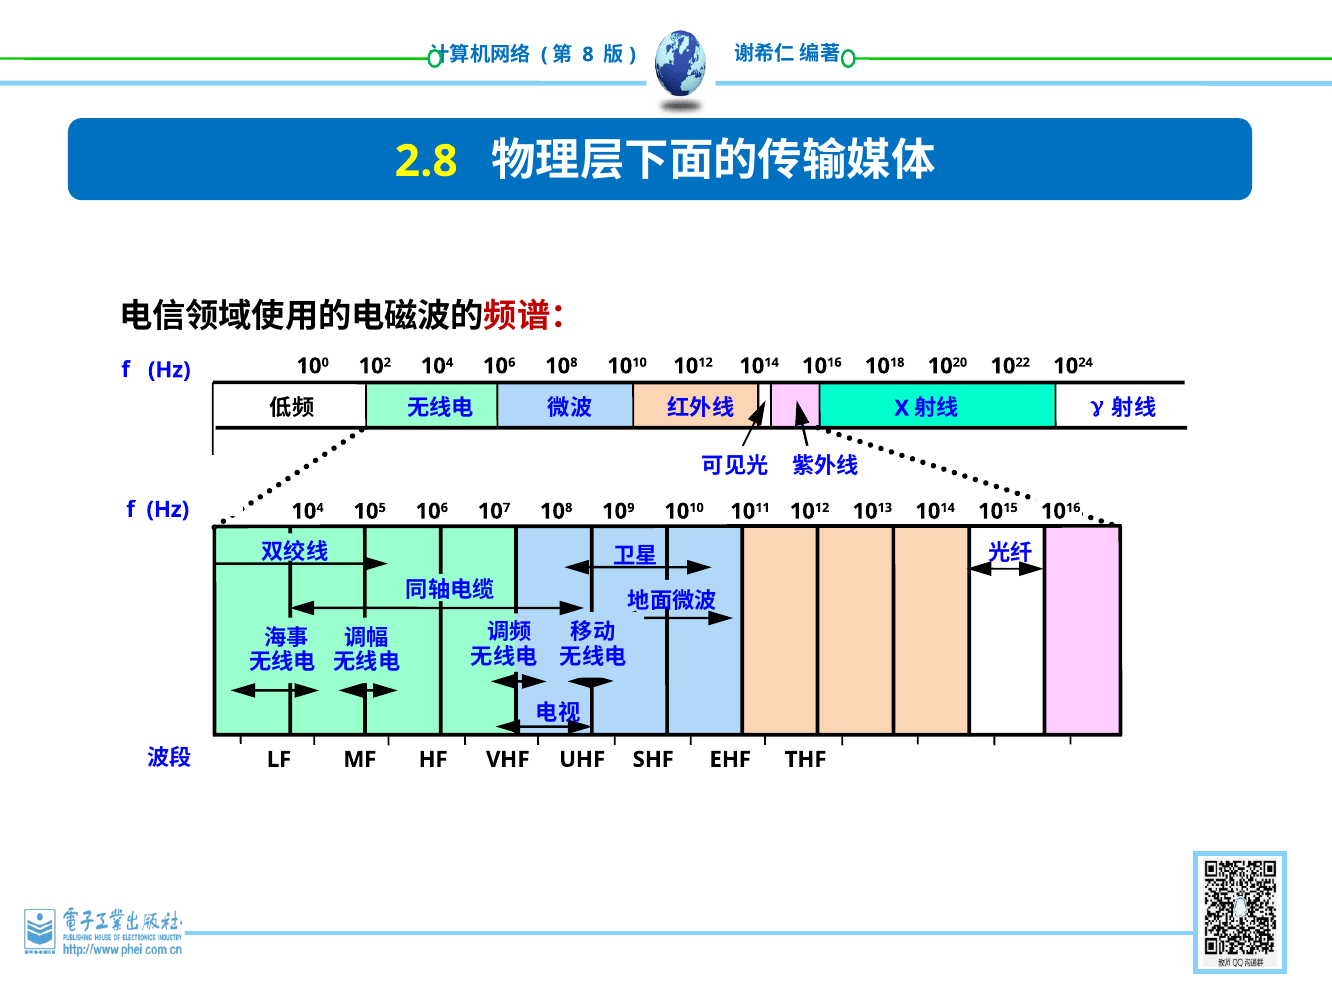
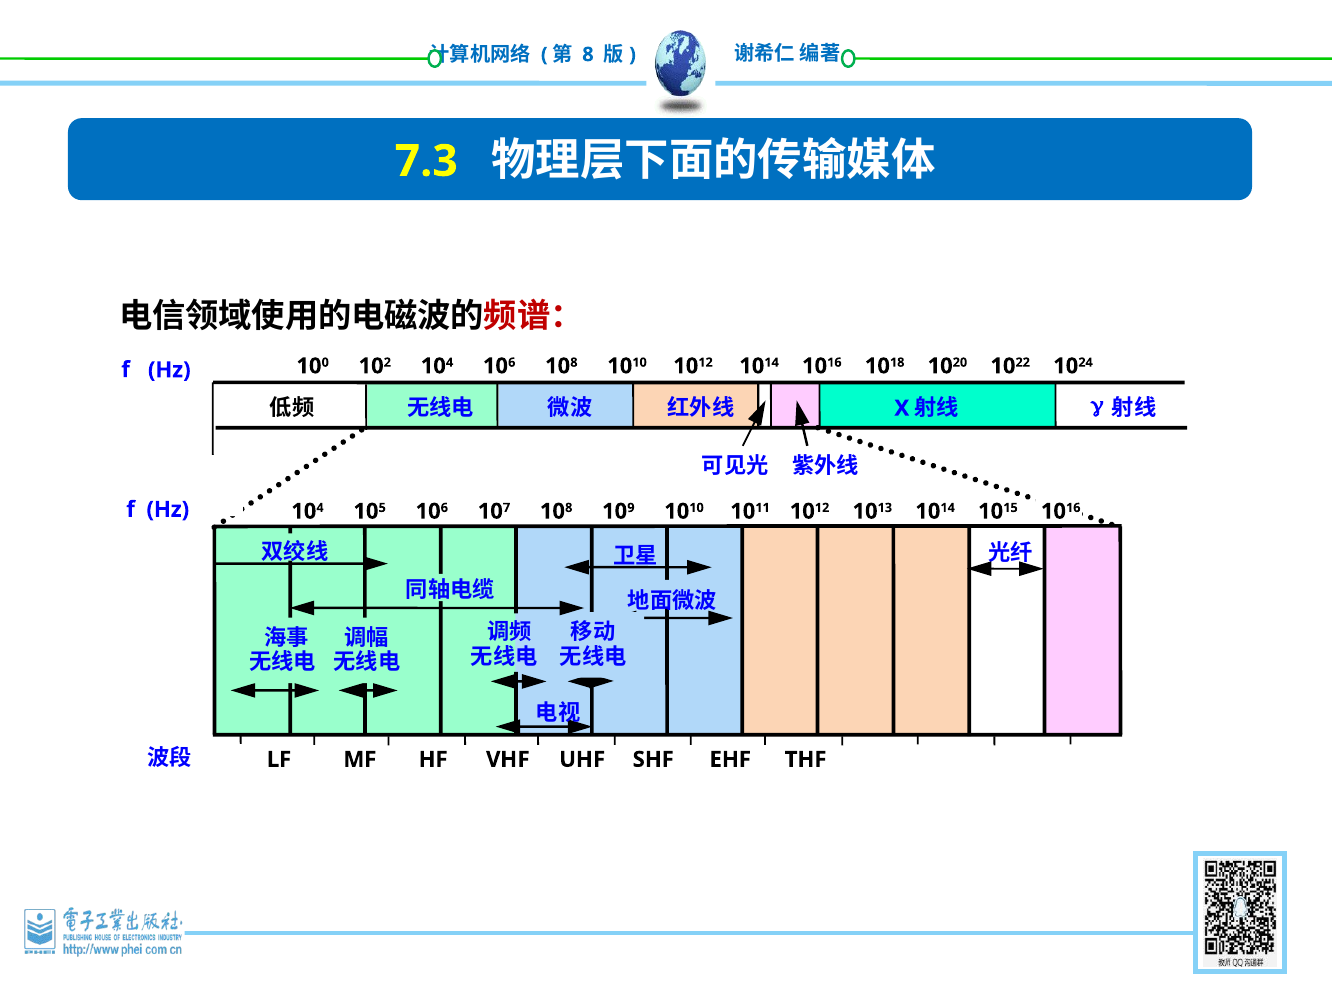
2.8: 2.8 -> 7.3 (426, 161)
